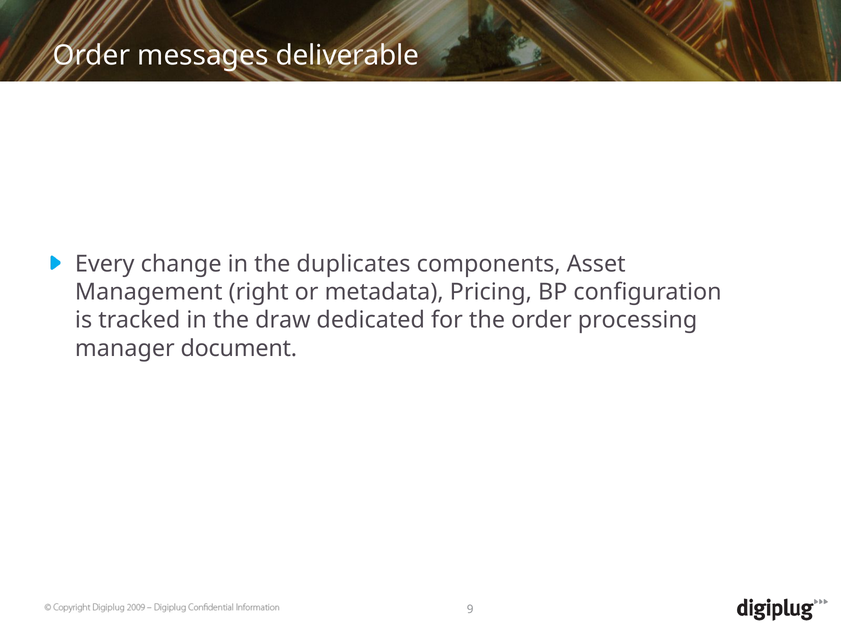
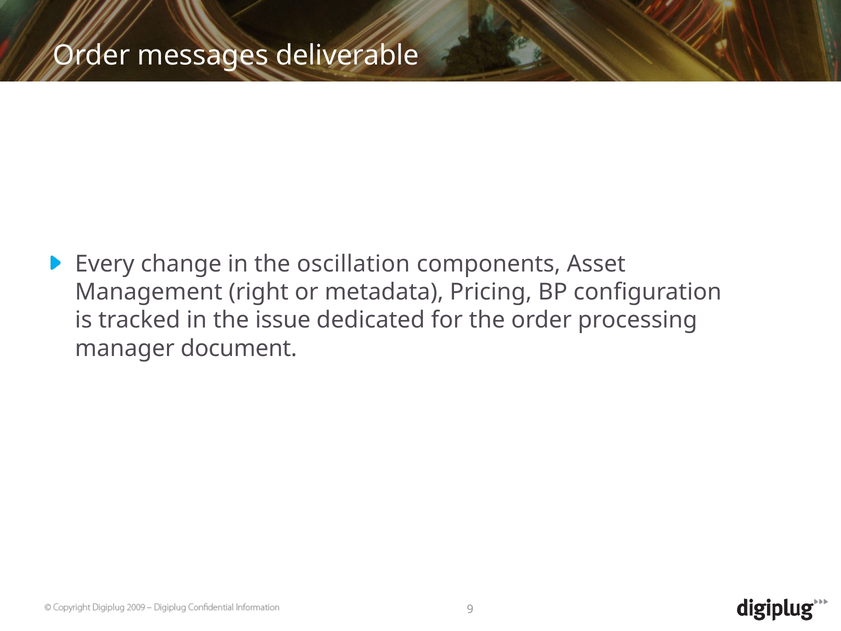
duplicates: duplicates -> oscillation (353, 264)
draw: draw -> issue (283, 320)
